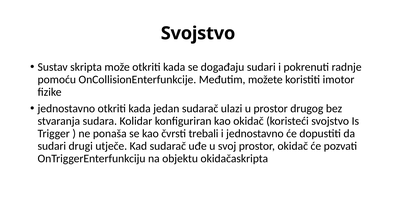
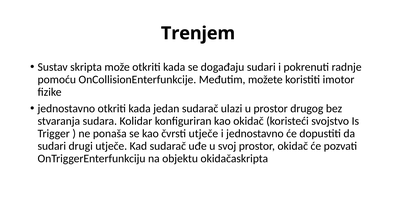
Svojstvo: Svojstvo -> Trenjem (198, 33)
čvrsti trebali: trebali -> utječe (203, 133)
